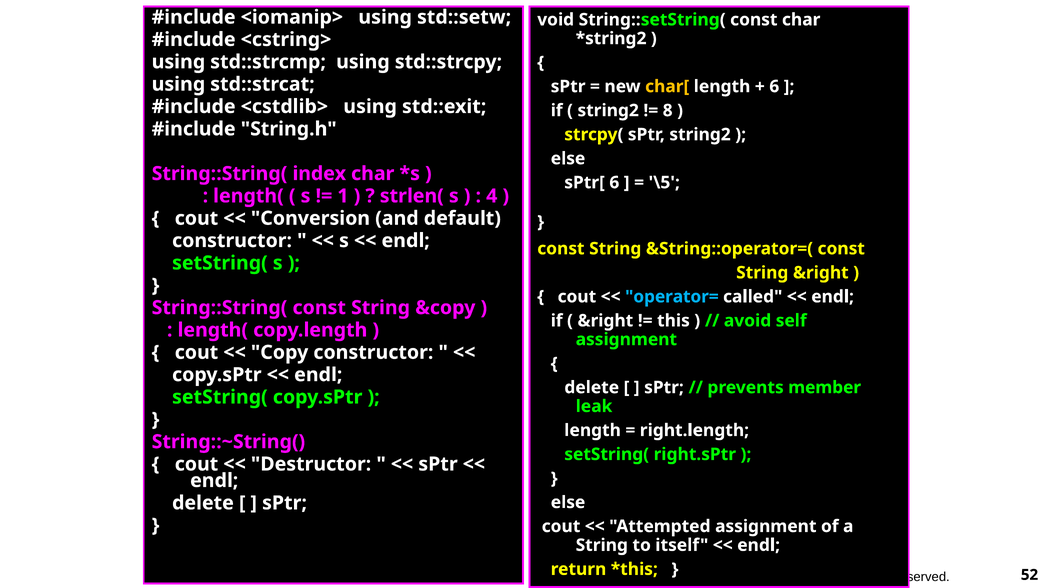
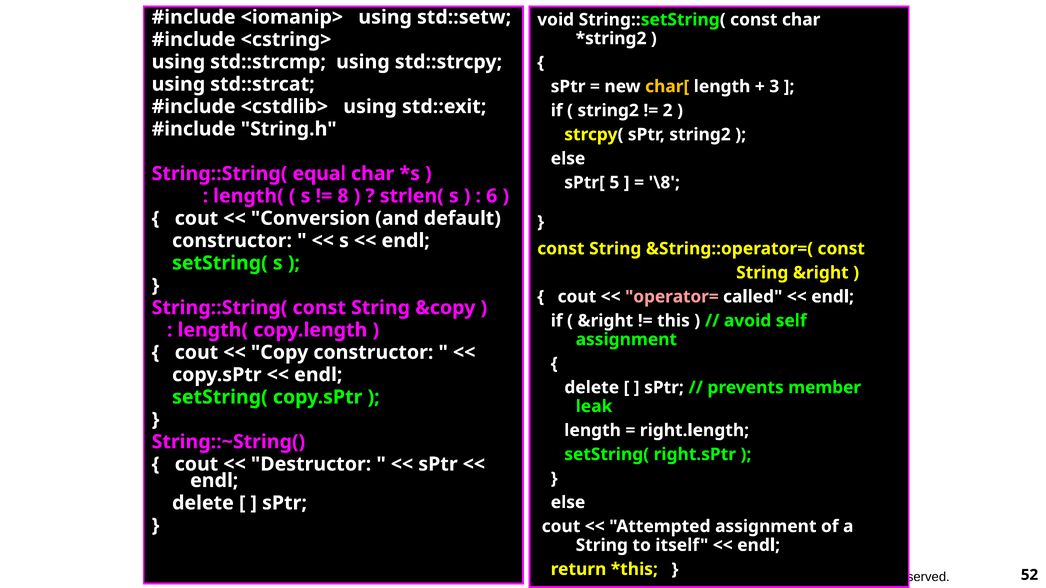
6: 6 -> 3 (774, 87)
8: 8 -> 2 (668, 111)
index: index -> equal (319, 174)
sPtr[ 6: 6 -> 5 (614, 183)
\5: \5 -> \8 (664, 183)
1: 1 -> 8 (343, 196)
4: 4 -> 6 (492, 196)
operator= colour: light blue -> pink (672, 297)
